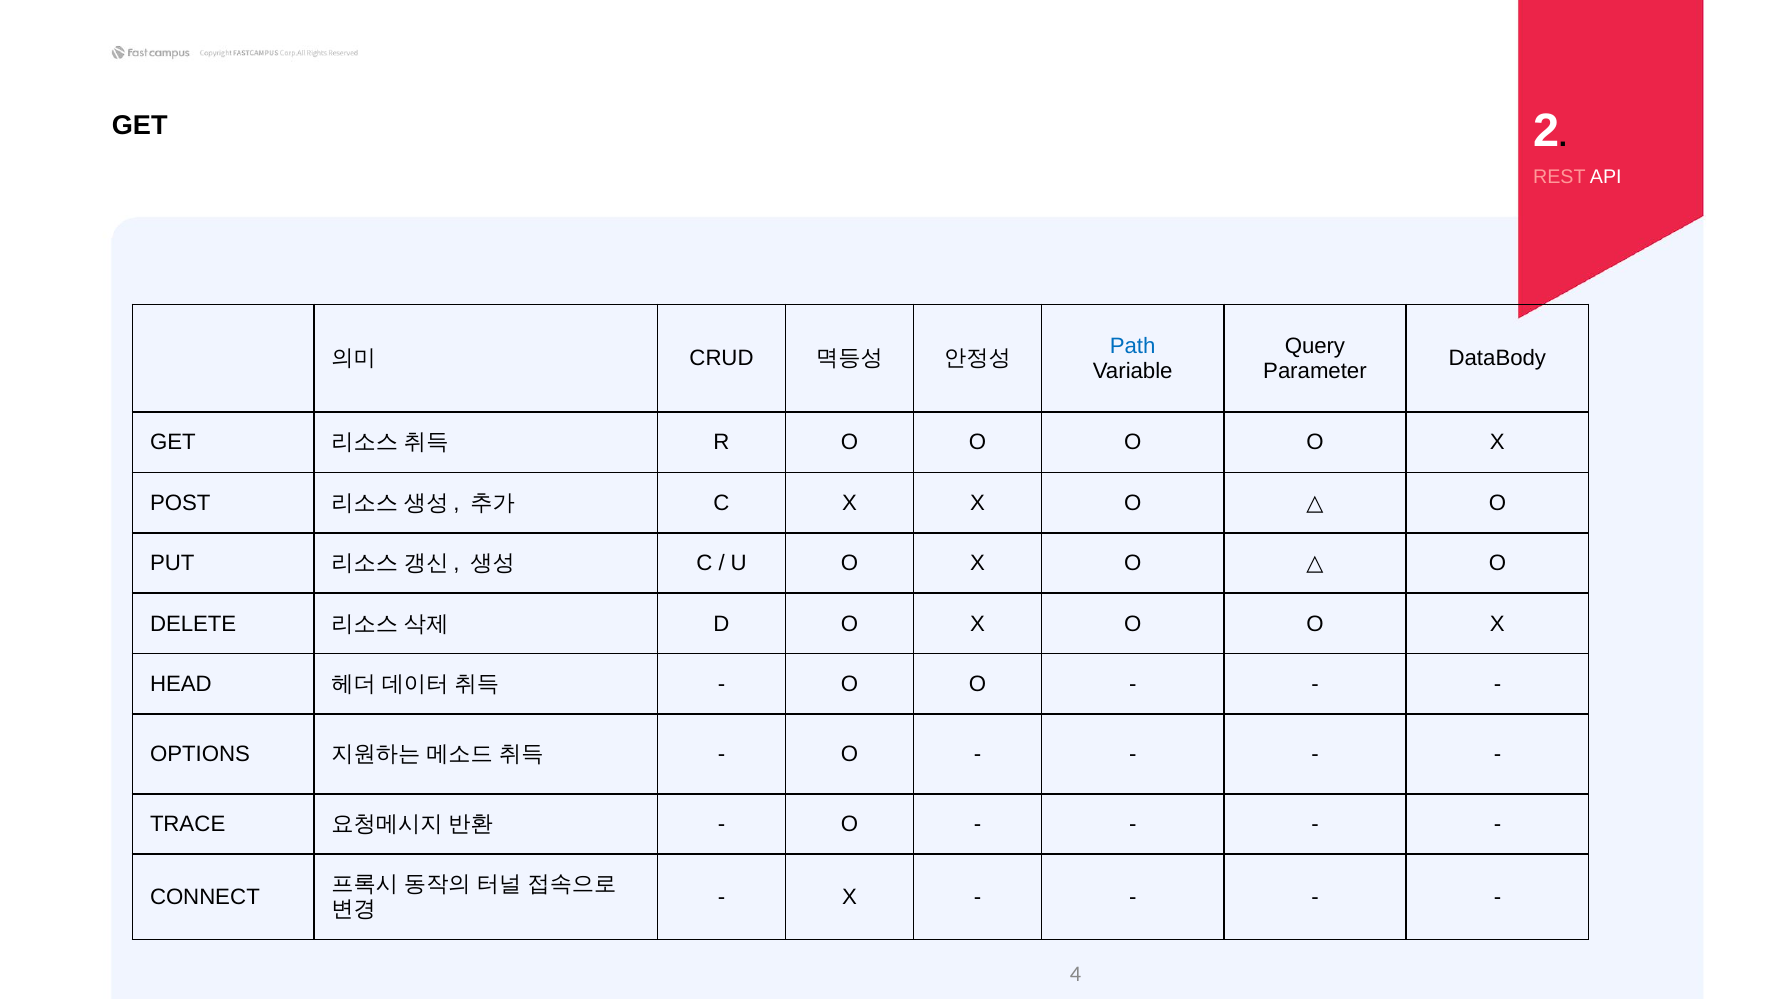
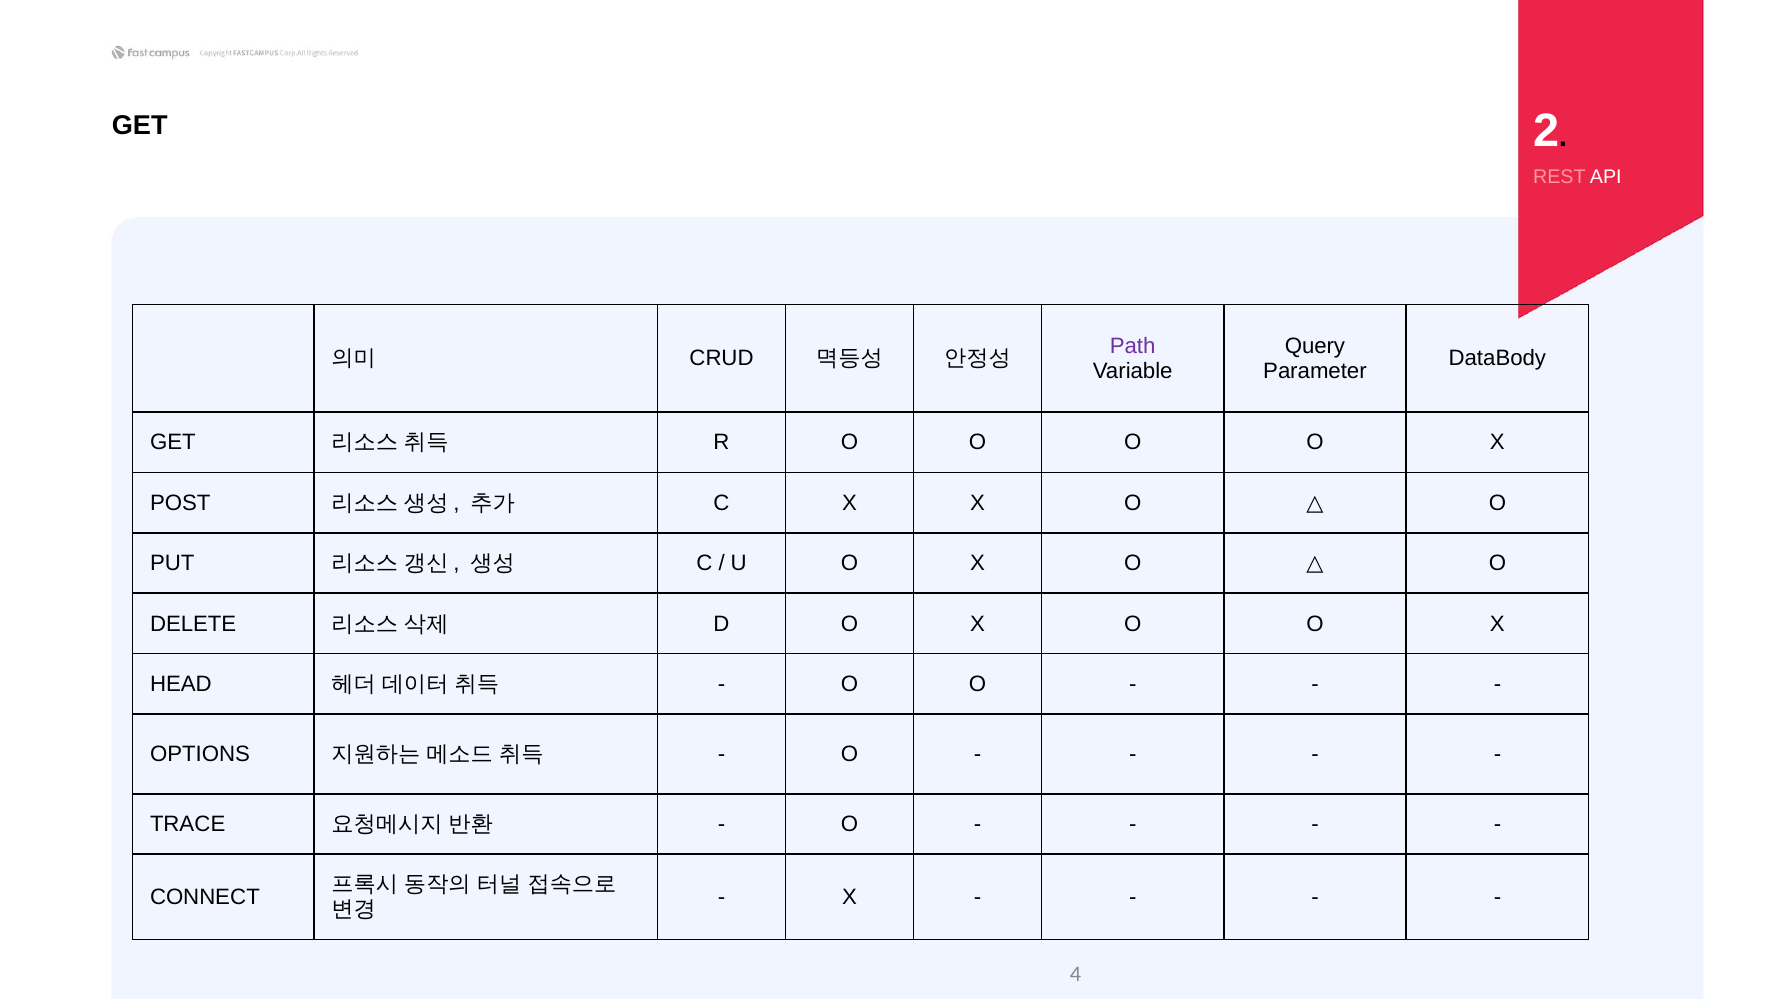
Path colour: blue -> purple (1133, 346)
